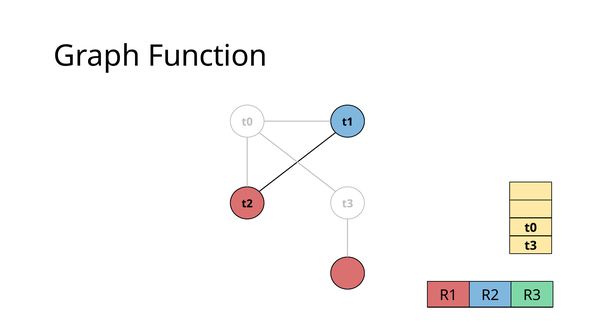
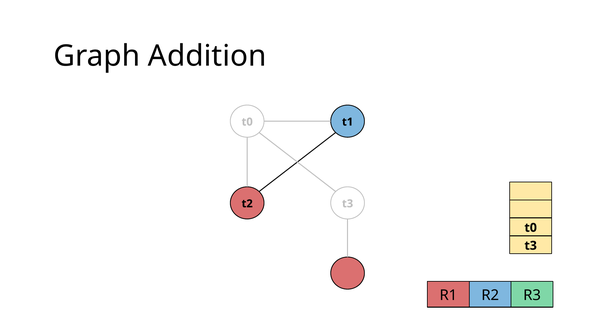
Function: Function -> Addition (207, 56)
